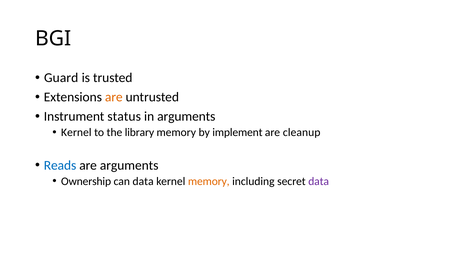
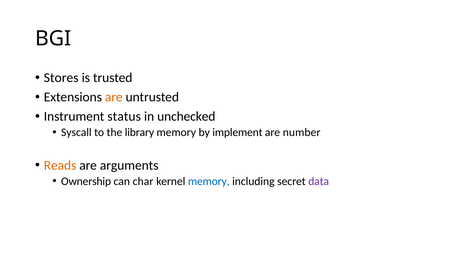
Guard: Guard -> Stores (61, 78)
in arguments: arguments -> unchecked (186, 117)
Kernel: Kernel -> Syscall (76, 132)
cleanup: cleanup -> number (302, 132)
Reads colour: blue -> orange (60, 166)
can data: data -> char (143, 181)
memory colour: orange -> blue (209, 181)
